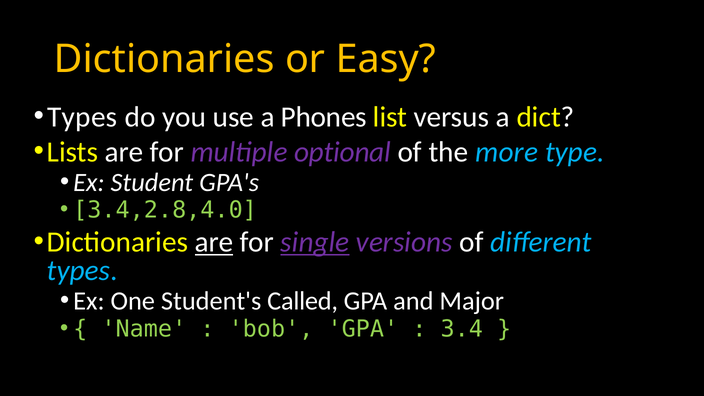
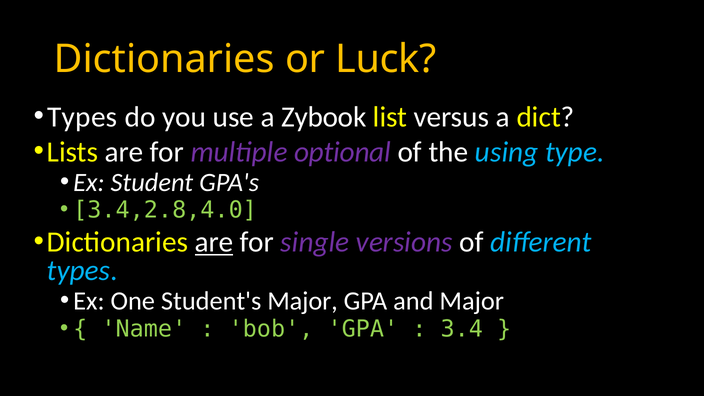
Easy: Easy -> Luck (386, 59)
Phones: Phones -> Zybook (324, 117)
more: more -> using (507, 152)
single underline: present -> none (315, 242)
Student's Called: Called -> Major (303, 301)
